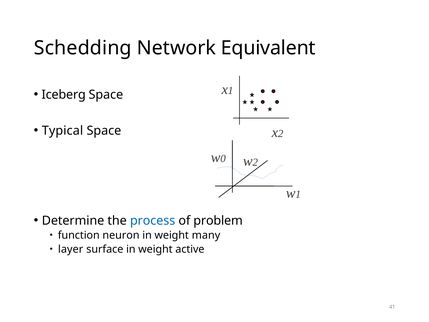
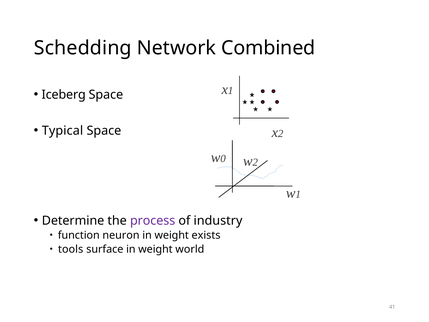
Equivalent: Equivalent -> Combined (268, 48)
process colour: blue -> purple (153, 220)
problem: problem -> industry (218, 220)
many: many -> exists (206, 235)
layer: layer -> tools (71, 249)
active: active -> world (190, 249)
